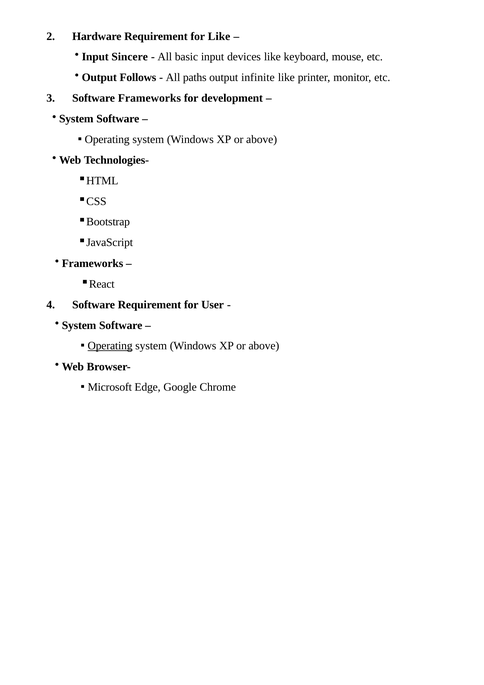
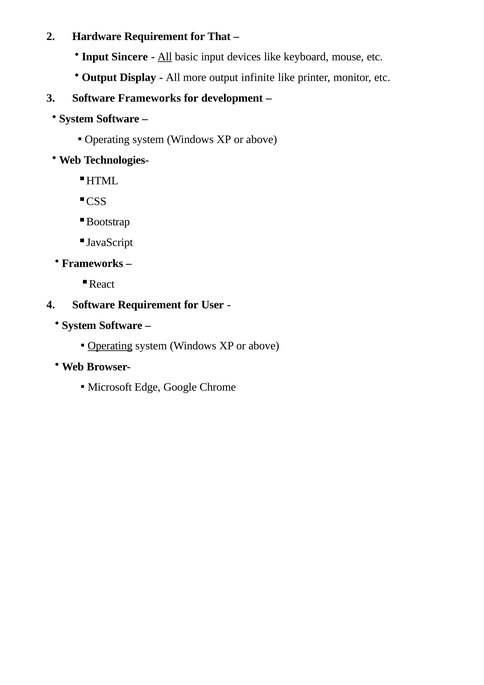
for Like: Like -> That (219, 36)
All underline: none -> present (165, 57)
Follows: Follows -> Display (138, 77)
paths: paths -> more (195, 77)
